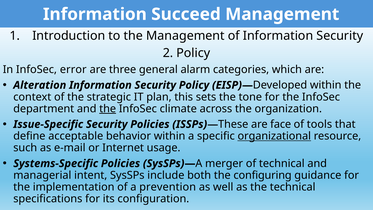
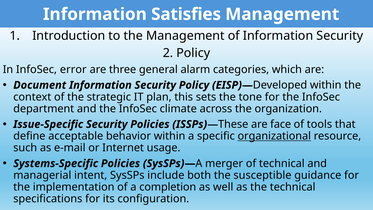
Succeed: Succeed -> Satisfies (186, 14)
Alteration: Alteration -> Document (40, 85)
the underline: present -> none (108, 109)
configuring: configuring -> susceptible (262, 175)
prevention: prevention -> completion (168, 187)
